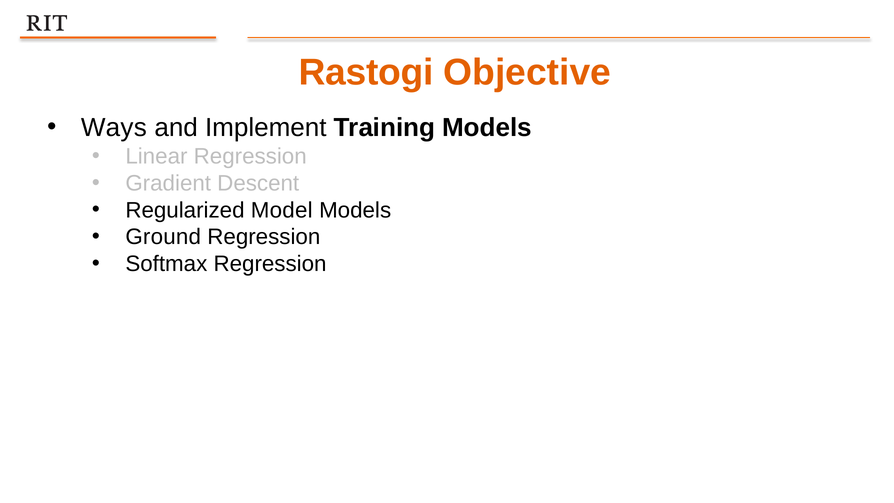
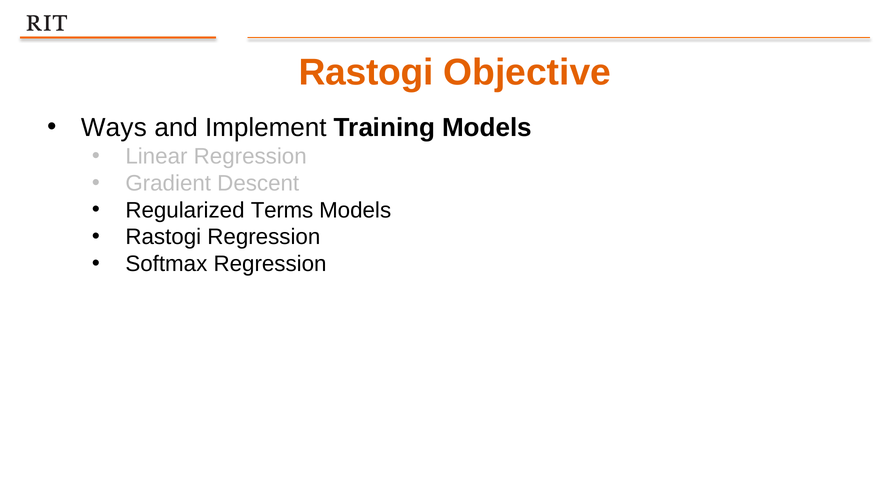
Model: Model -> Terms (282, 210)
Ground: Ground -> Rastogi (163, 237)
